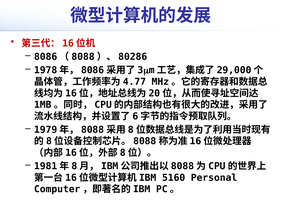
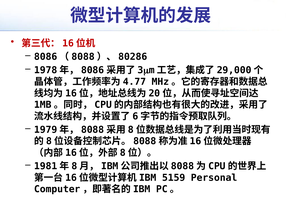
5160: 5160 -> 5159 (174, 178)
